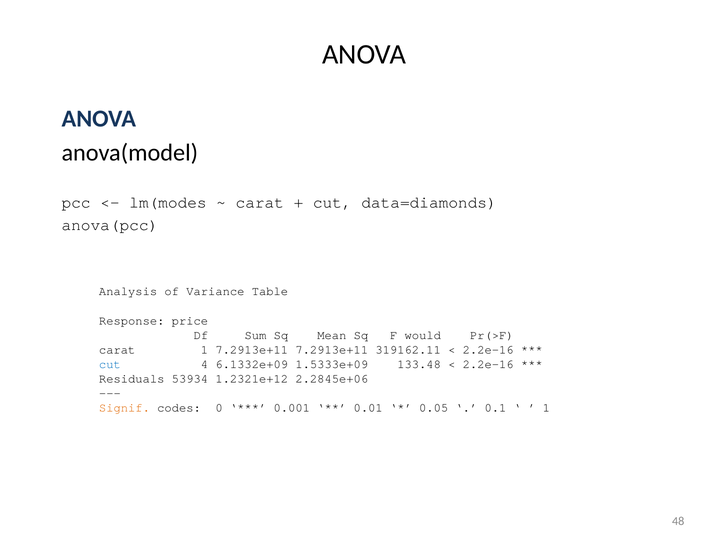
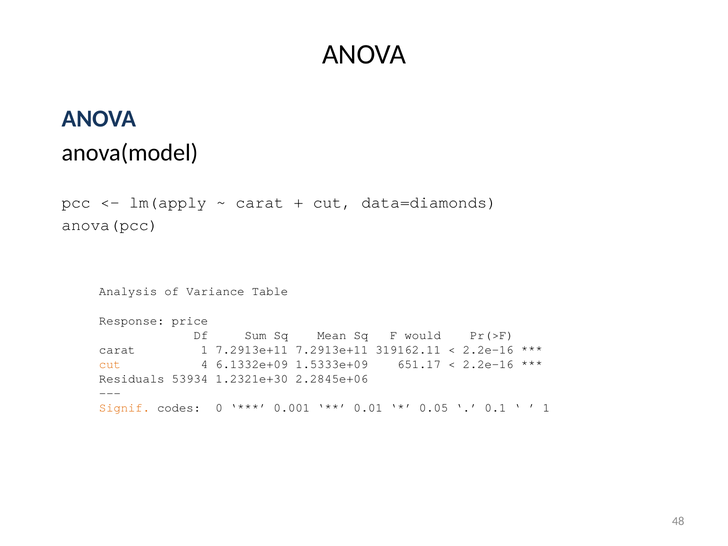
lm(modes: lm(modes -> lm(apply (168, 202)
cut colour: blue -> orange (110, 364)
133.48: 133.48 -> 651.17 (419, 364)
1.2321e+12: 1.2321e+12 -> 1.2321e+30 (252, 379)
